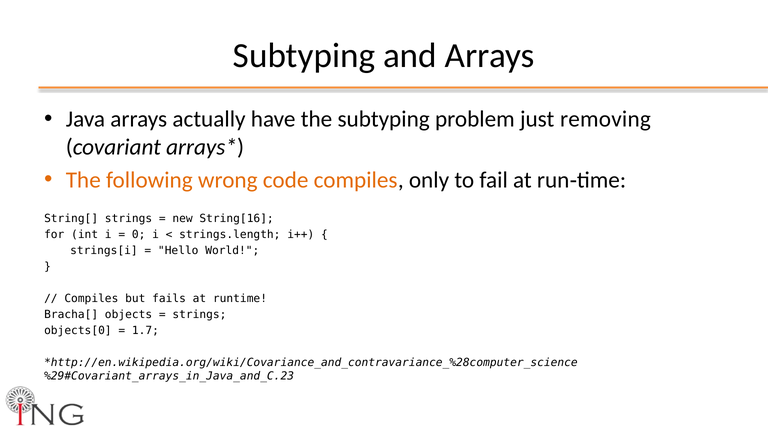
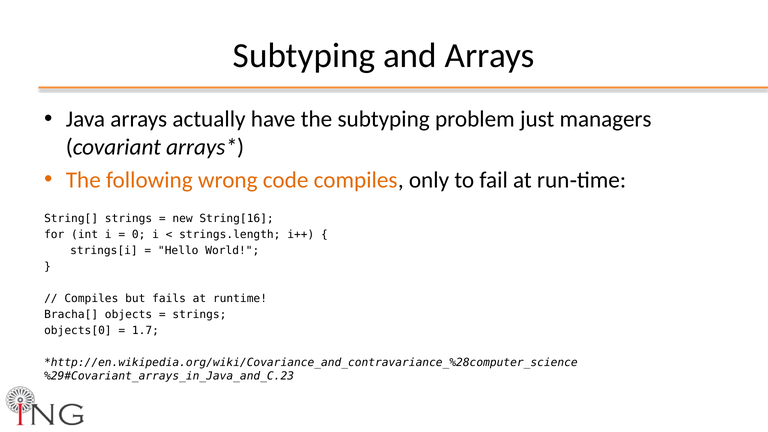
removing: removing -> managers (606, 119)
